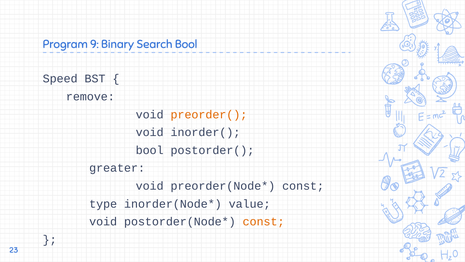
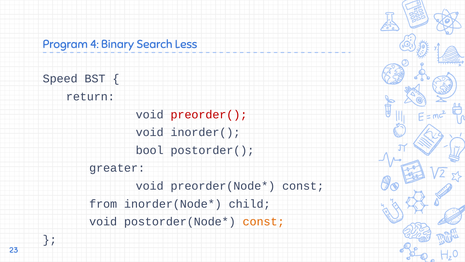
9: 9 -> 4 (94, 44)
Search Bool: Bool -> Less (186, 44)
remove: remove -> return (90, 97)
preorder( colour: orange -> red (209, 114)
type: type -> from (103, 204)
value: value -> child (250, 204)
